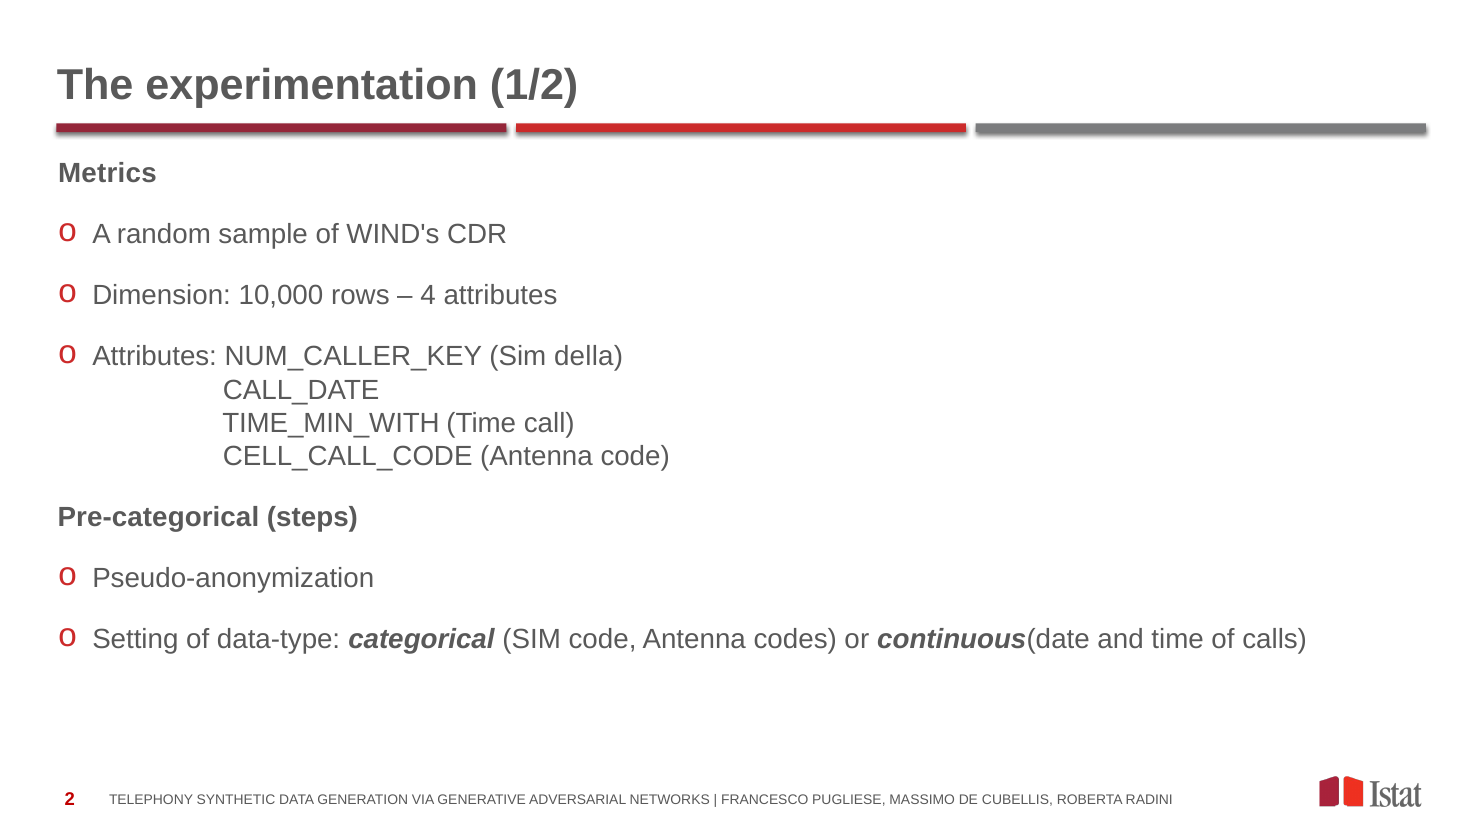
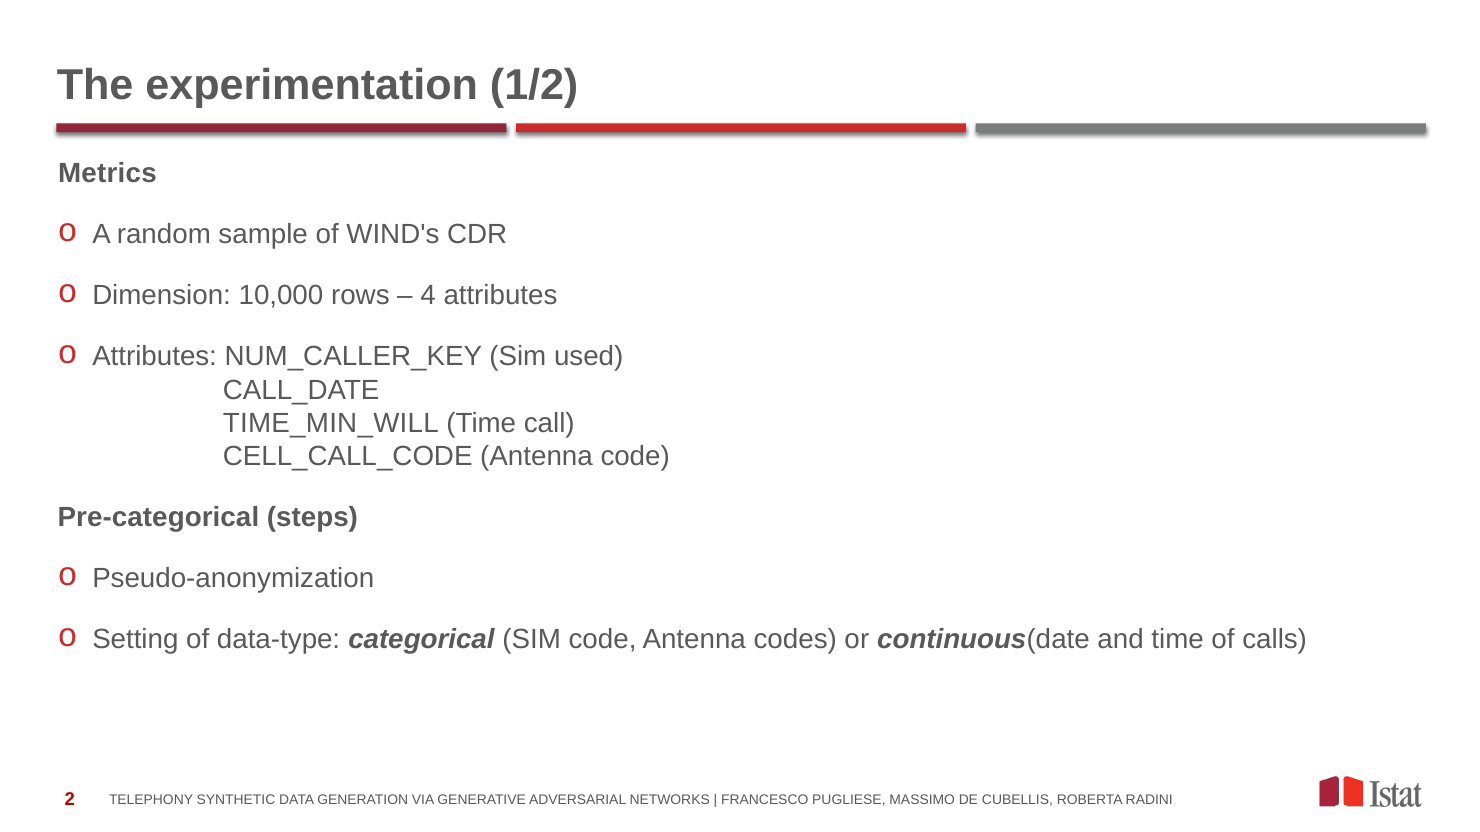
della: della -> used (589, 357)
TIME_MIN_WITH: TIME_MIN_WITH -> TIME_MIN_WILL (331, 423)
